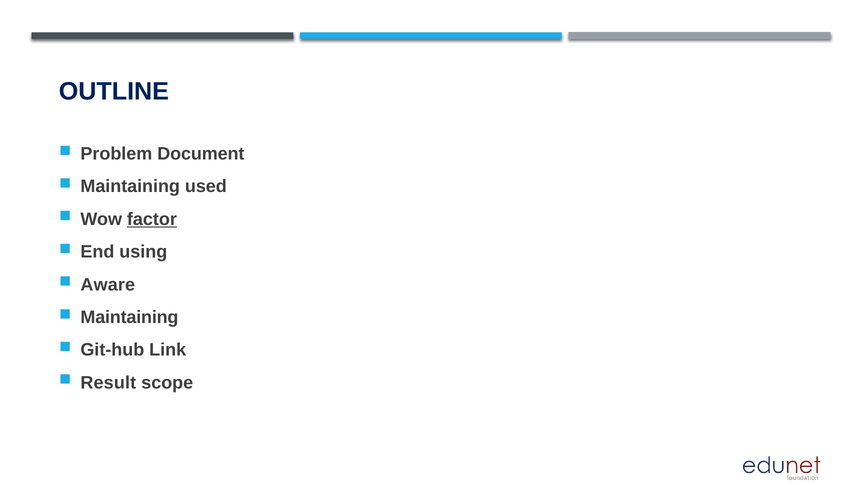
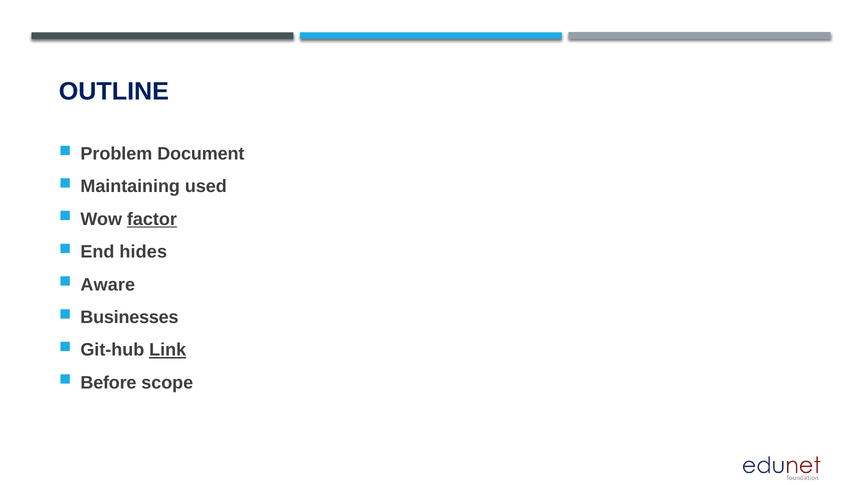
using: using -> hides (143, 252)
Maintaining: Maintaining -> Businesses (129, 317)
Link underline: none -> present (168, 350)
Result: Result -> Before (108, 383)
